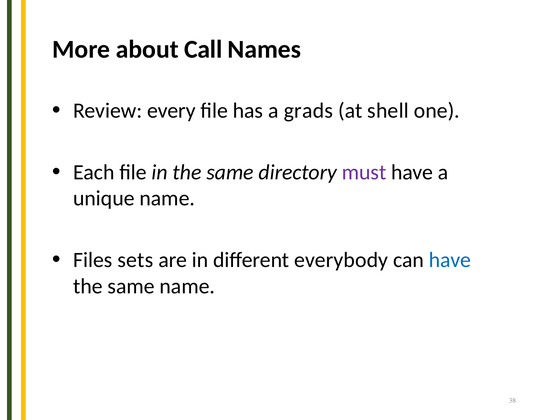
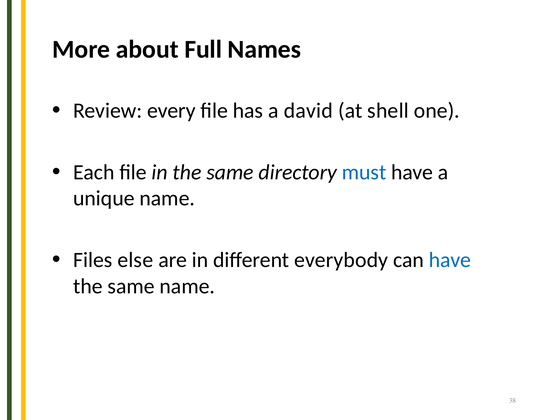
Call: Call -> Full (203, 49)
grads: grads -> david (308, 111)
must colour: purple -> blue (364, 172)
sets: sets -> else (135, 260)
